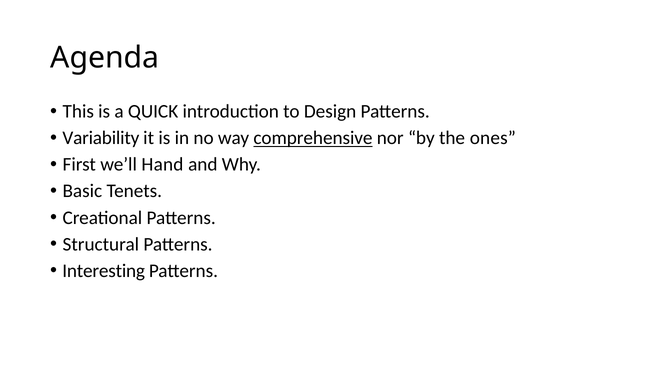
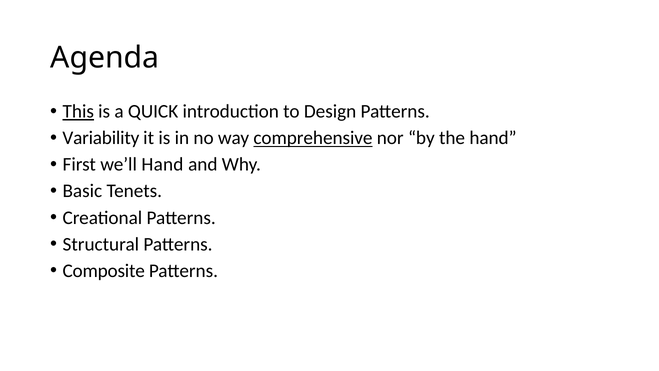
This underline: none -> present (78, 111)
the ones: ones -> hand (493, 138)
Interesting: Interesting -> Composite (104, 271)
